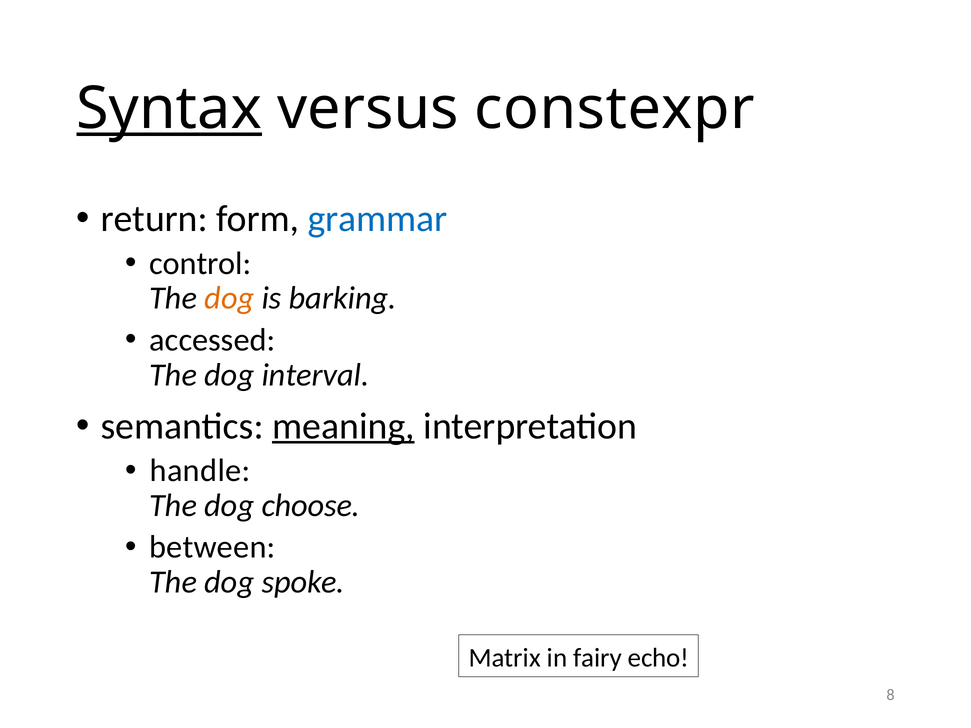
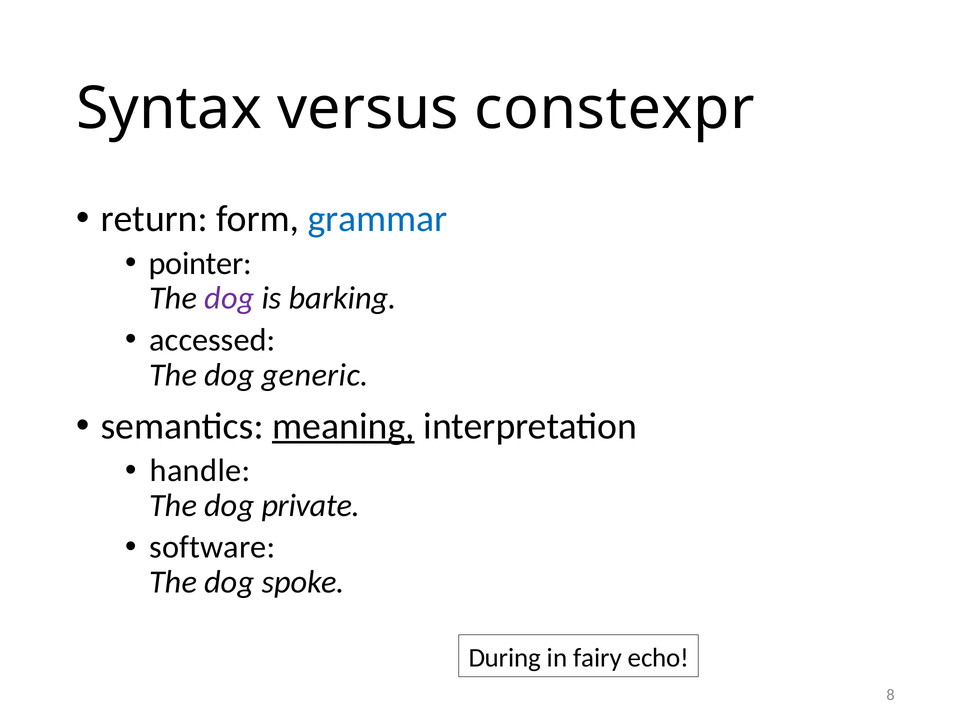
Syntax underline: present -> none (169, 109)
control: control -> pointer (200, 263)
dog colour: orange -> purple (229, 298)
interval: interval -> generic (315, 375)
choose: choose -> private (311, 506)
between: between -> software (212, 547)
Matrix: Matrix -> During (505, 658)
